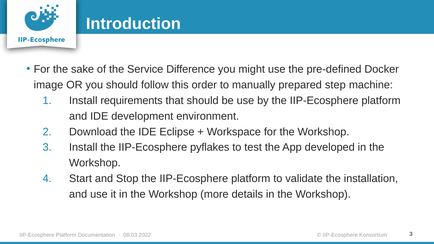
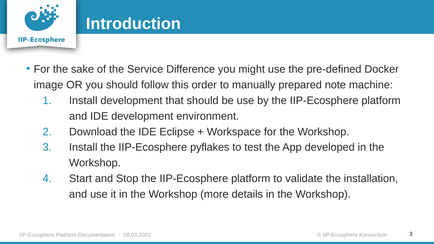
step: step -> note (335, 85)
Install requirements: requirements -> development (131, 101)
